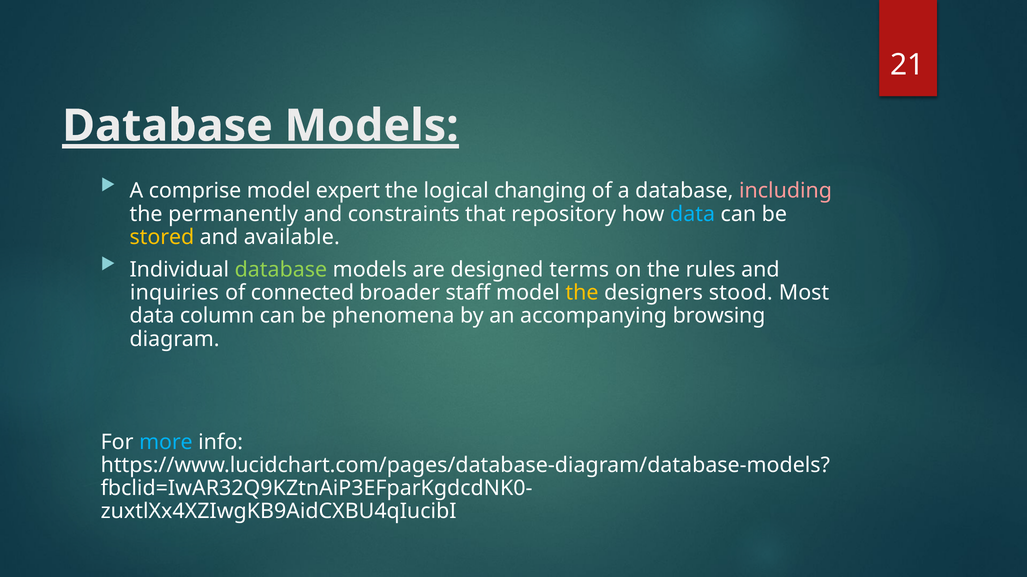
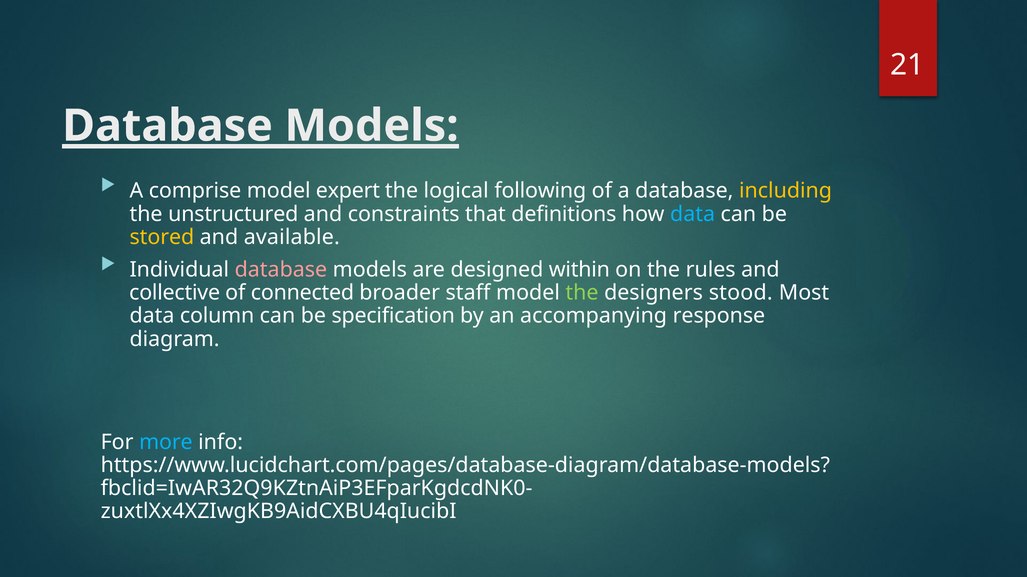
changing: changing -> following (540, 191)
including colour: pink -> yellow (786, 191)
permanently: permanently -> unstructured (233, 214)
repository: repository -> definitions (564, 214)
database colour: light green -> pink (281, 270)
terms: terms -> within (579, 270)
inquiries: inquiries -> collective (175, 293)
the colour: yellow -> light green (582, 293)
phenomena: phenomena -> specification (393, 316)
browsing: browsing -> response (719, 316)
